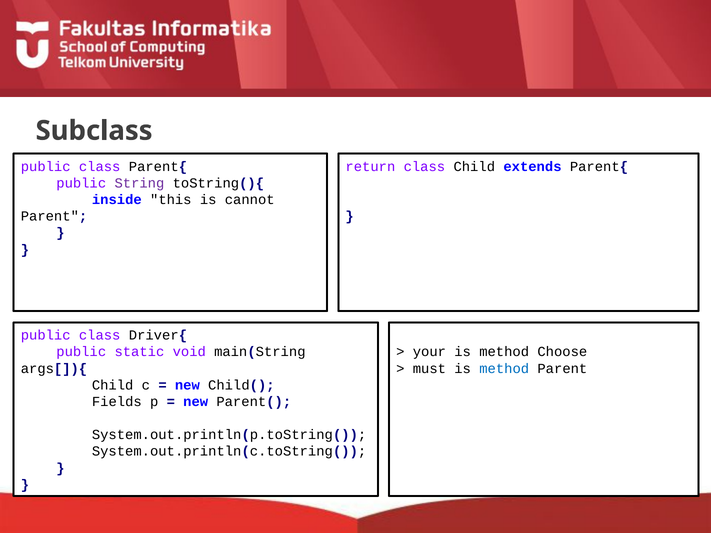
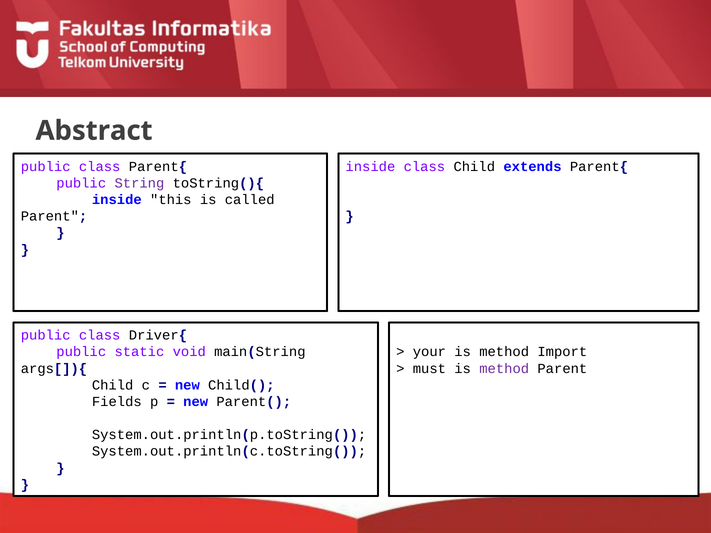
Subclass: Subclass -> Abstract (94, 131)
return: return -> inside (370, 167)
cannot: cannot -> called (250, 200)
Choose: Choose -> Import (562, 352)
method colour: blue -> purple (504, 369)
